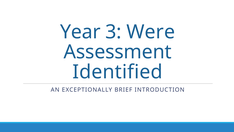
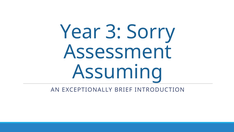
Were: Were -> Sorry (151, 32)
Identified: Identified -> Assuming (118, 72)
